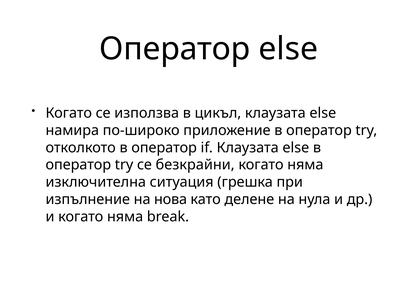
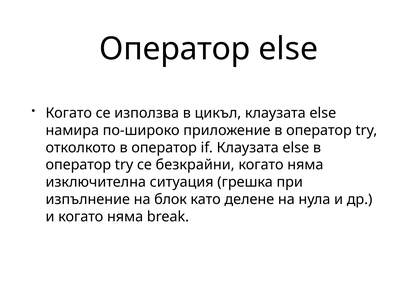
нова: нова -> блок (171, 199)
